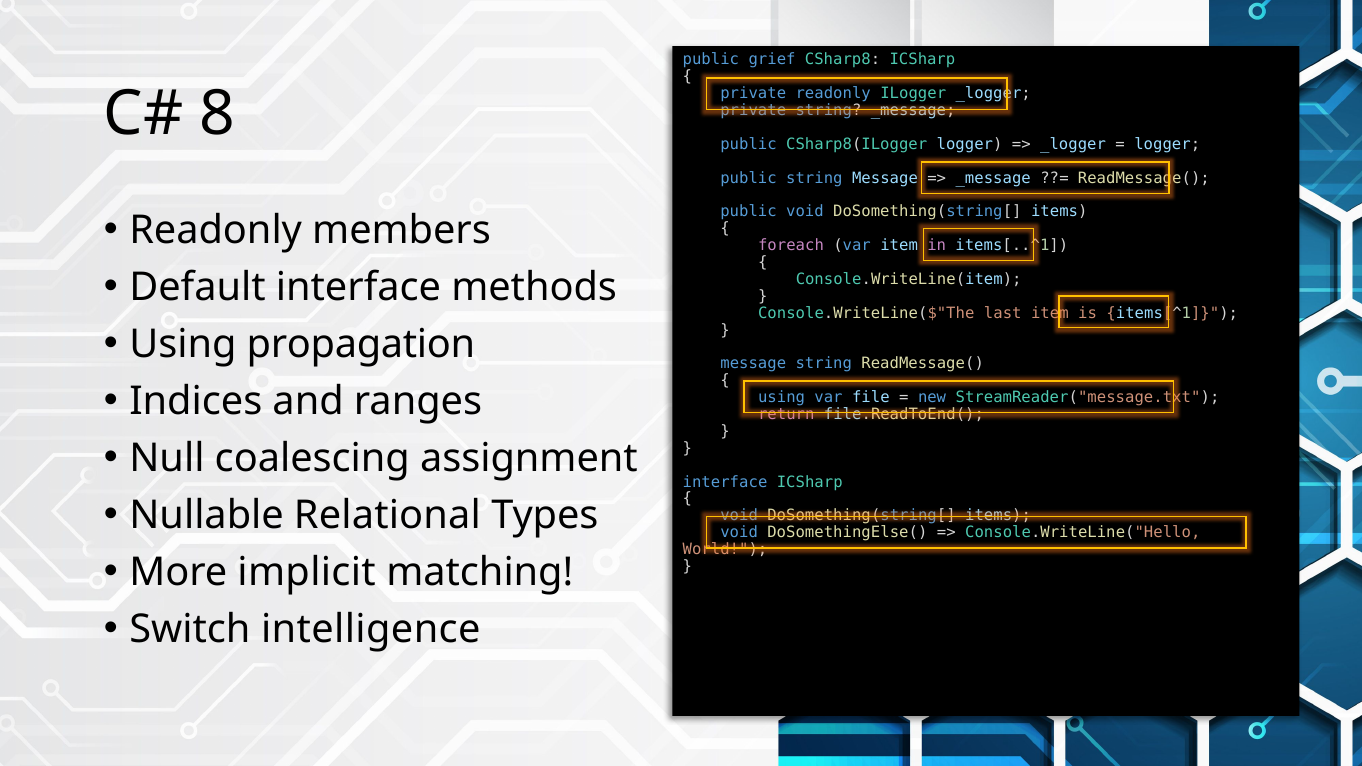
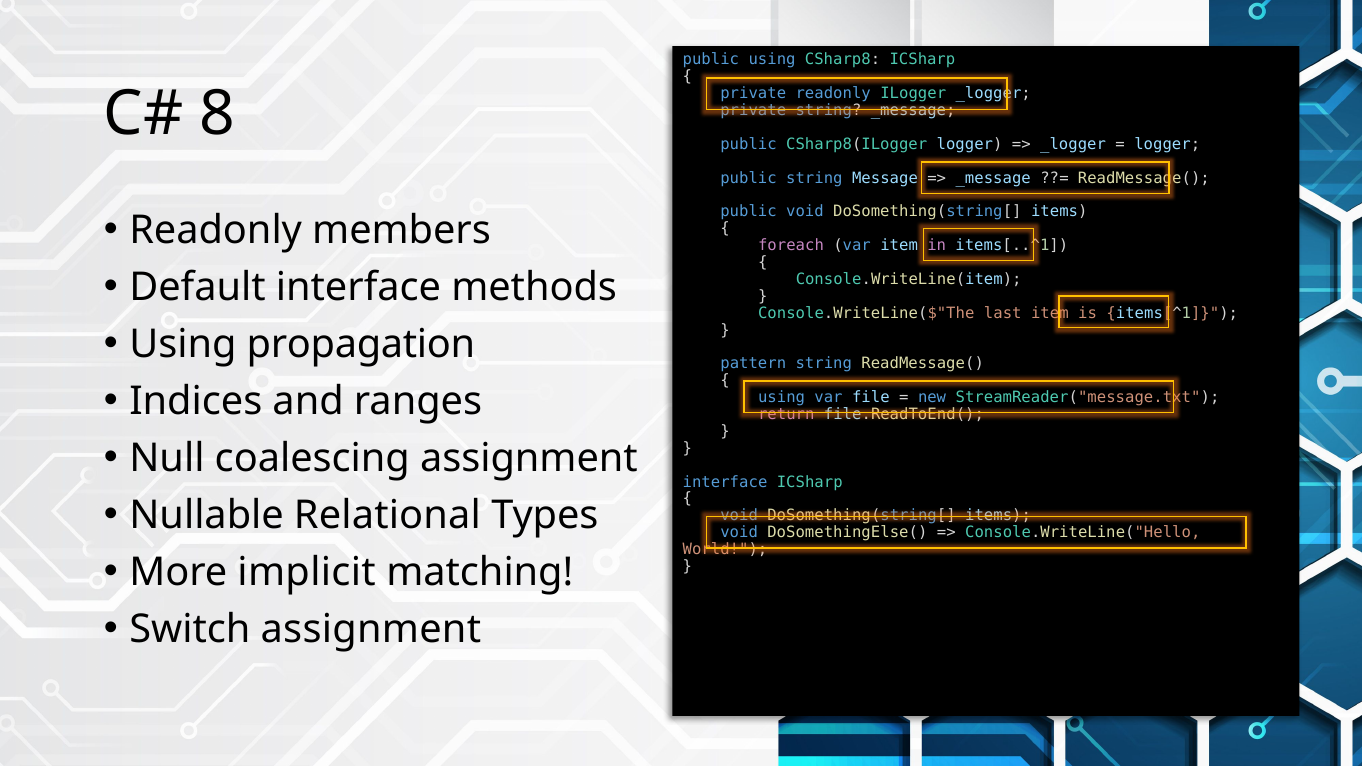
public grief: grief -> using (772, 60)
message: message -> pattern (753, 364)
Switch intelligence: intelligence -> assignment (371, 629)
